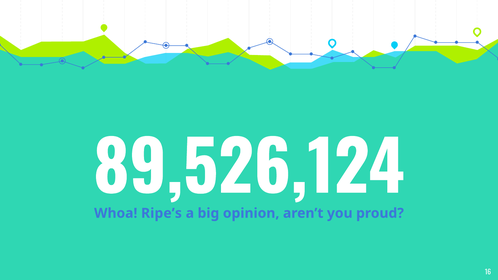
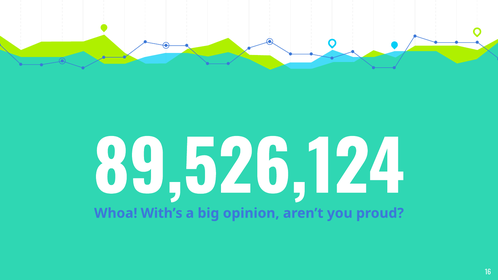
Ripe’s: Ripe’s -> With’s (162, 213)
